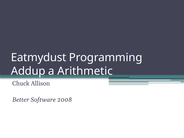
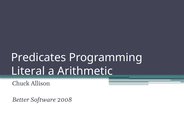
Eatmydust: Eatmydust -> Predicates (39, 58)
Addup: Addup -> Literal (28, 71)
